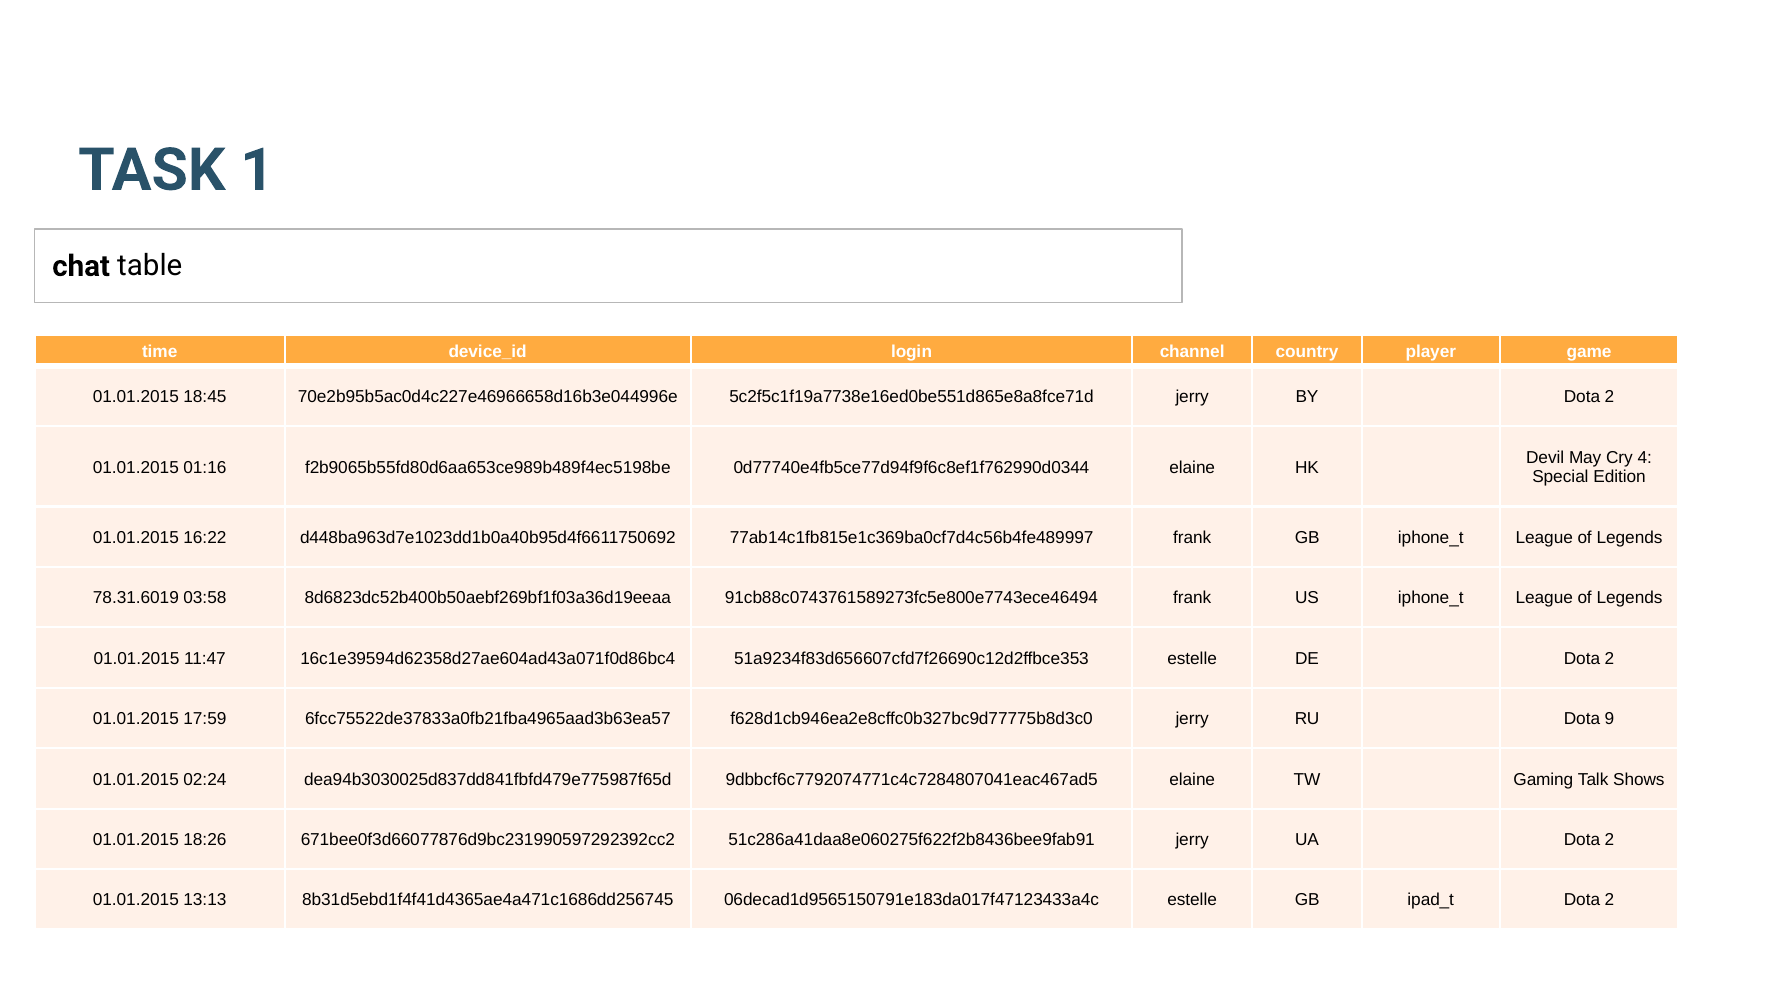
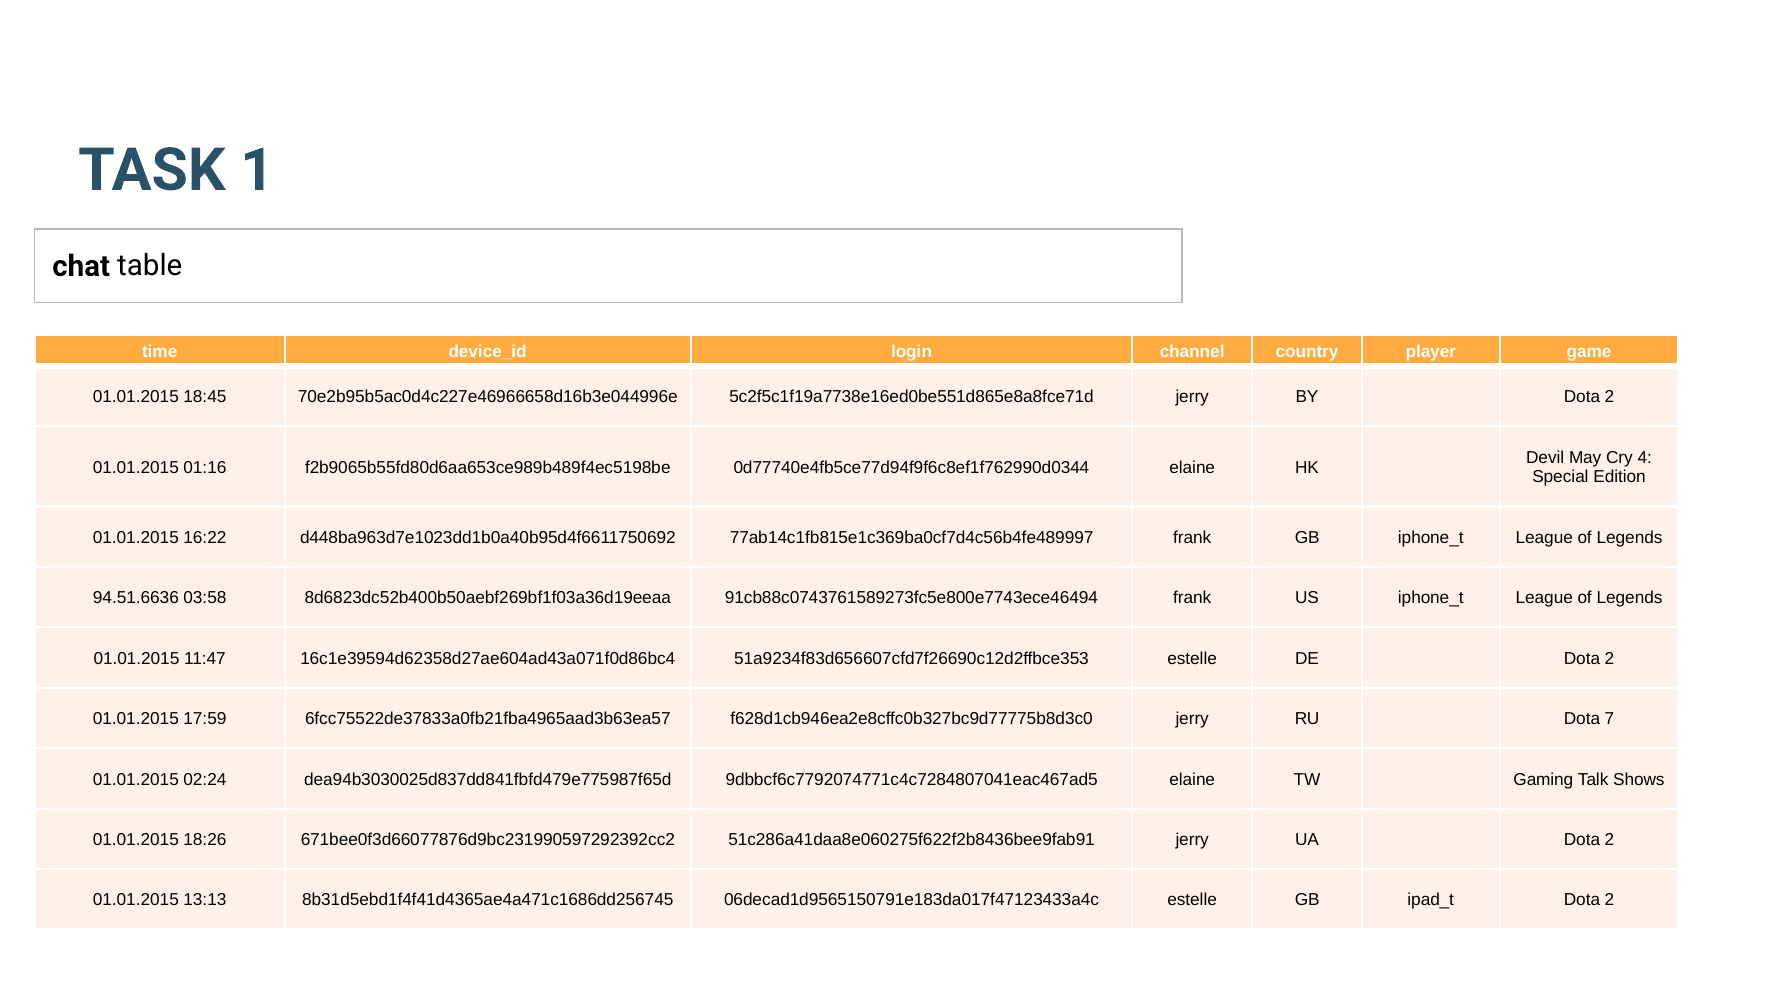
78.31.6019: 78.31.6019 -> 94.51.6636 (136, 598)
9: 9 -> 7 (1609, 719)
